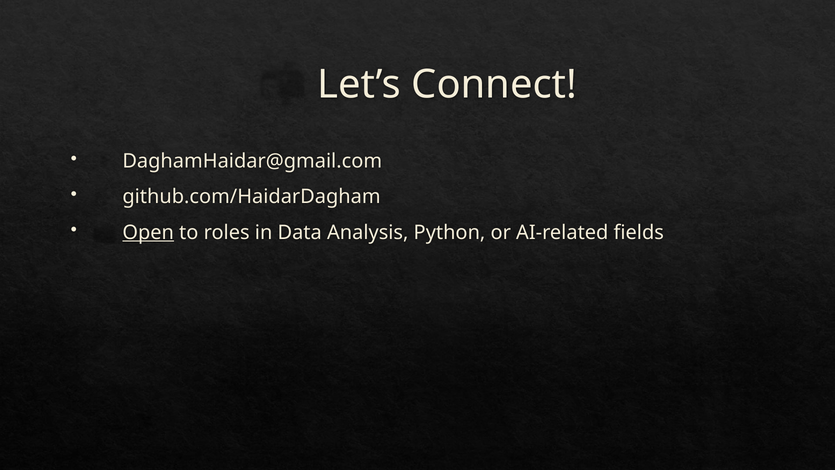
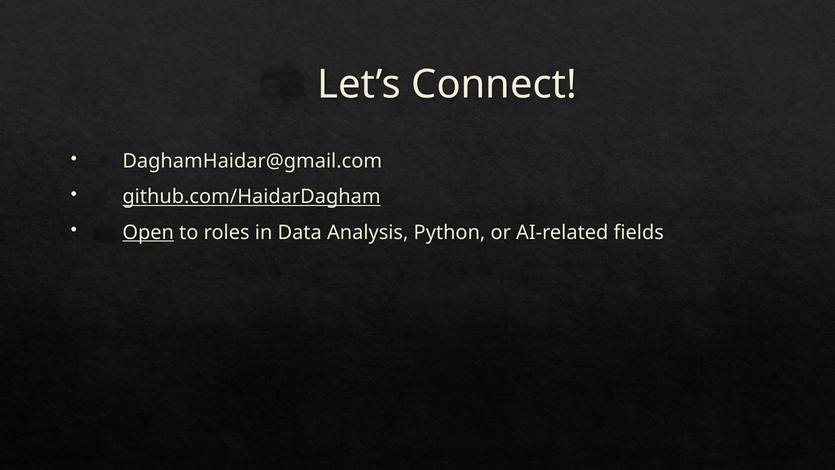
github.com/HaidarDagham underline: none -> present (251, 197)
